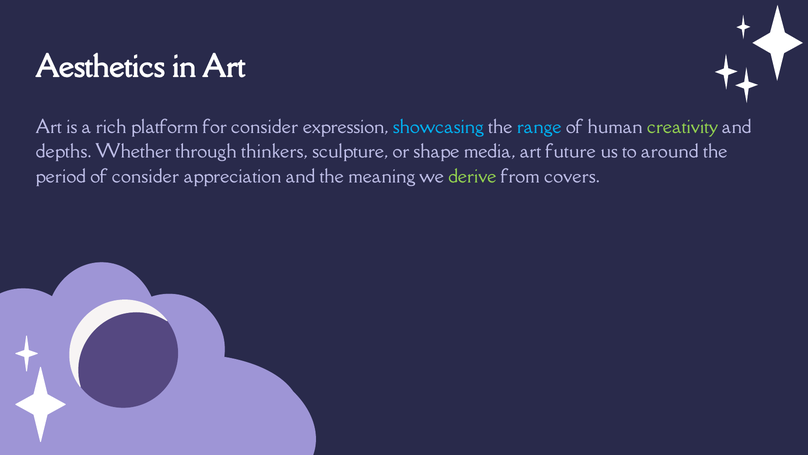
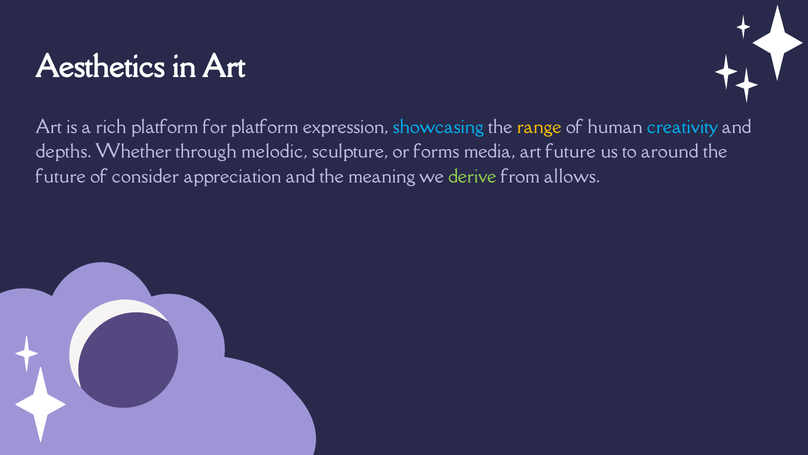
for consider: consider -> platform (265, 127)
range colour: light blue -> yellow (539, 127)
creativity colour: light green -> light blue (683, 127)
thinkers: thinkers -> melodic (274, 152)
shape: shape -> forms (436, 152)
period: period -> future (61, 177)
covers: covers -> allows (572, 177)
